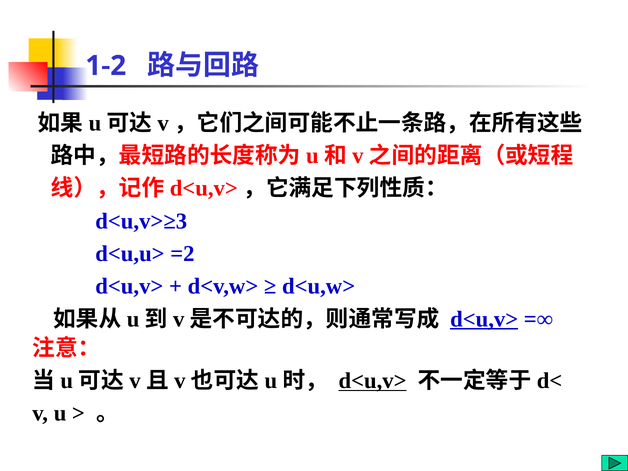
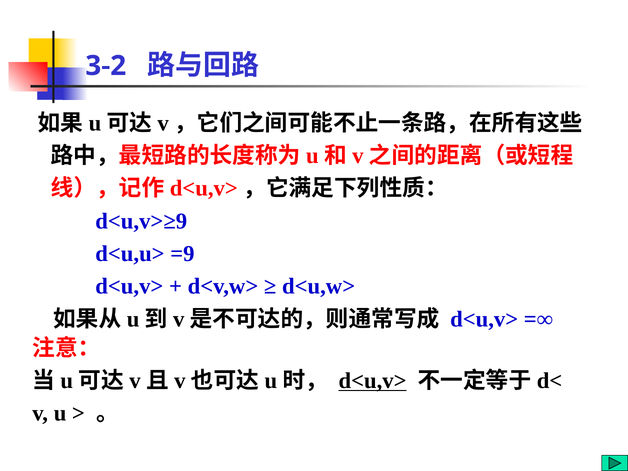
1-2: 1-2 -> 3-2 (106, 66)
d<u,v>≥3: d<u,v>≥3 -> d<u,v>≥9 (141, 221)
=2: =2 -> =9 (182, 254)
d<u,v> underline: present -> none (484, 319)
